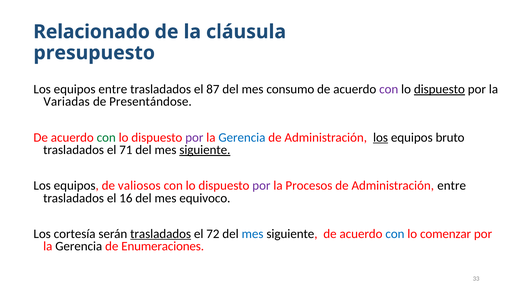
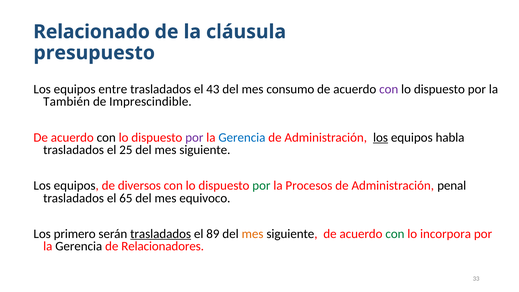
87: 87 -> 43 (213, 89)
dispuesto underline: present -> none (439, 89)
Variadas: Variadas -> También (67, 102)
Presentándose: Presentándose -> Imprescindible (150, 102)
con colour: green -> black (106, 137)
bruto: bruto -> habla (450, 137)
71: 71 -> 25 (126, 150)
siguiente underline: present -> none (205, 150)
valiosos: valiosos -> diversos (139, 186)
por colour: purple -> green (261, 186)
Administración entre: entre -> penal (452, 186)
16: 16 -> 65 (126, 198)
cortesía: cortesía -> primero (75, 234)
72: 72 -> 89 (213, 234)
mes colour: blue -> orange (253, 234)
con colour: blue -> green (395, 234)
comenzar: comenzar -> incorpora (446, 234)
Enumeraciones: Enumeraciones -> Relacionadores (163, 246)
